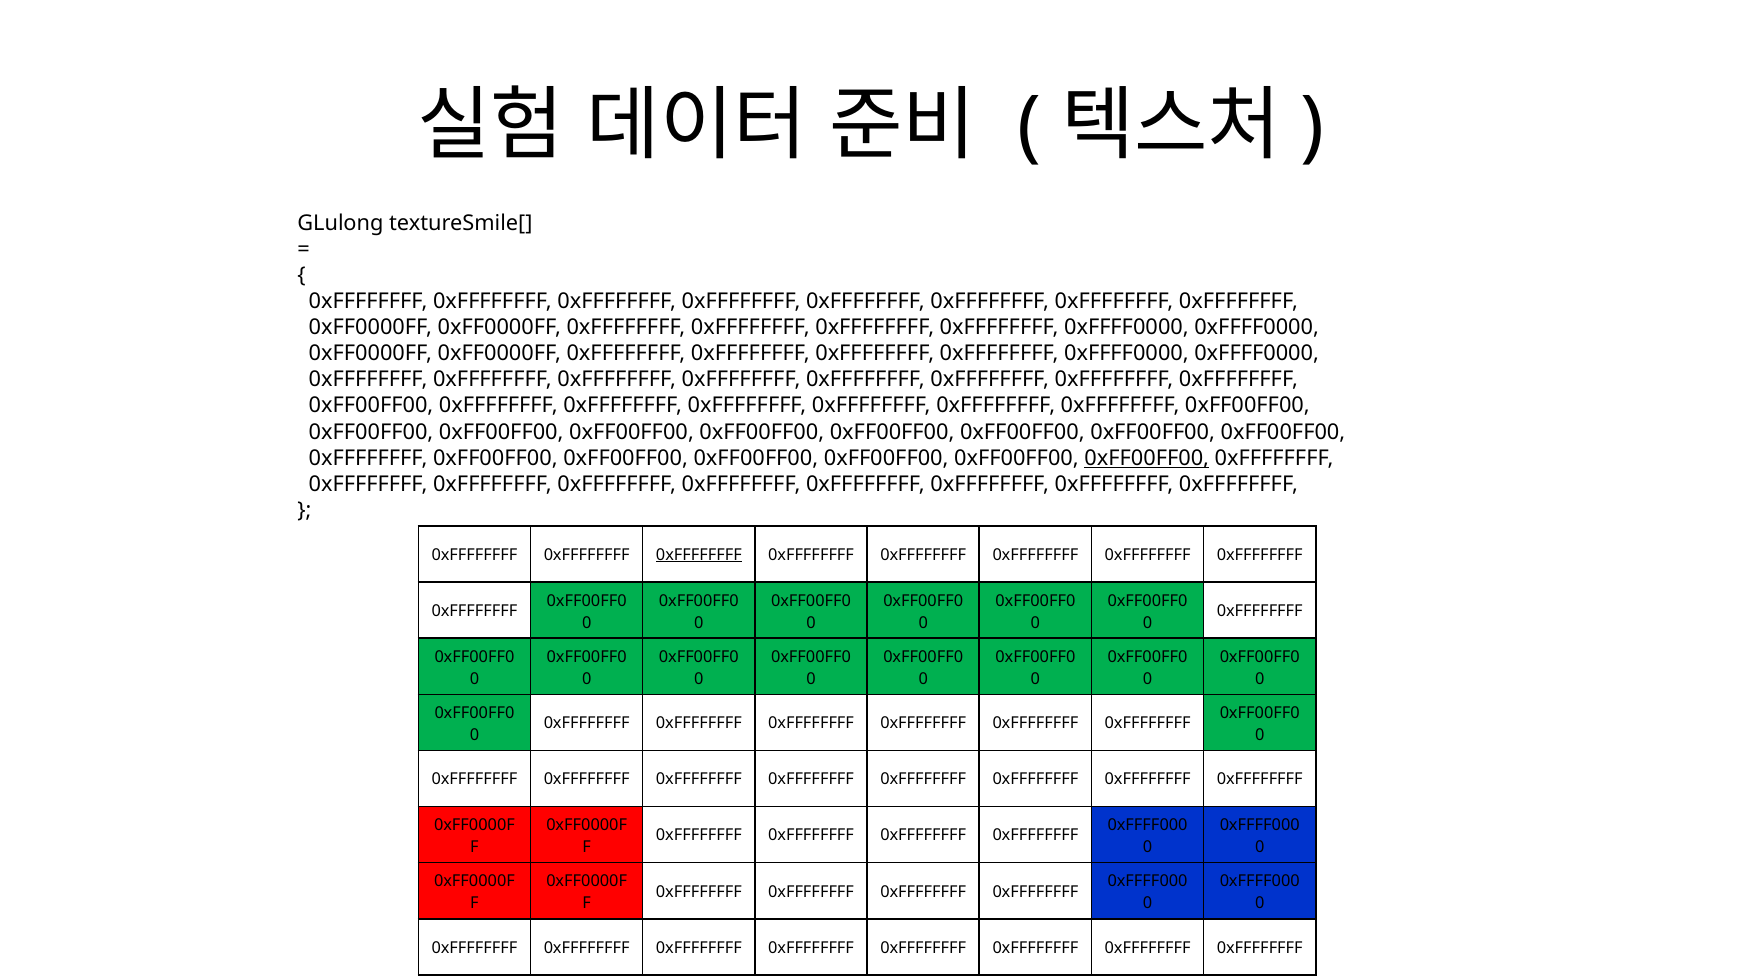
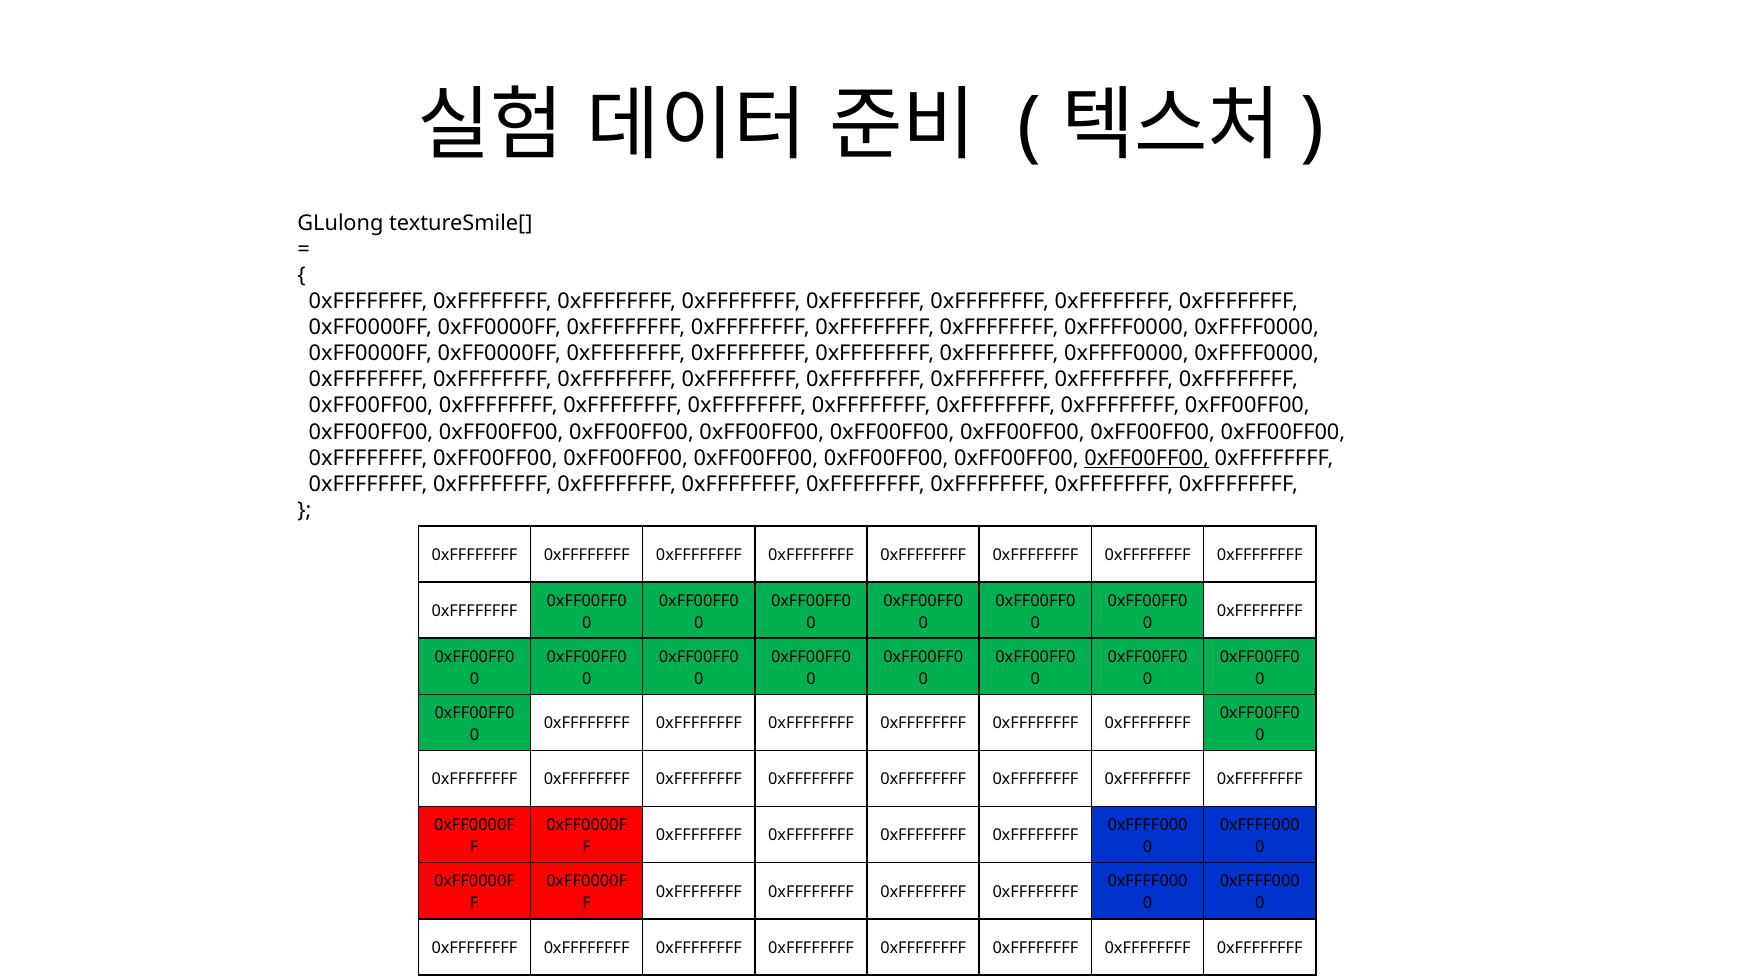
0xFFFFFFFF underline: present -> none (699, 555)
